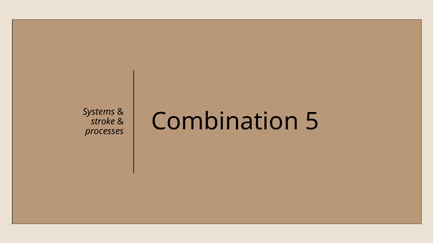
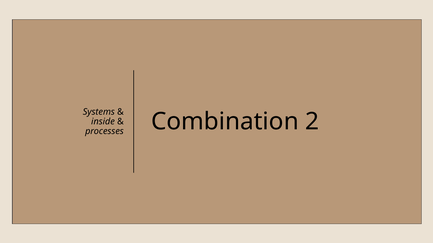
stroke: stroke -> inside (103, 122)
5: 5 -> 2 (312, 122)
